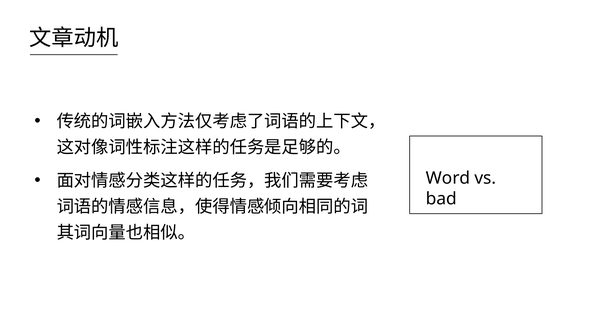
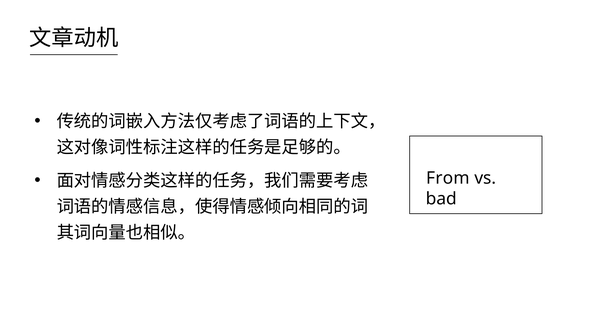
Word: Word -> From (448, 178)
